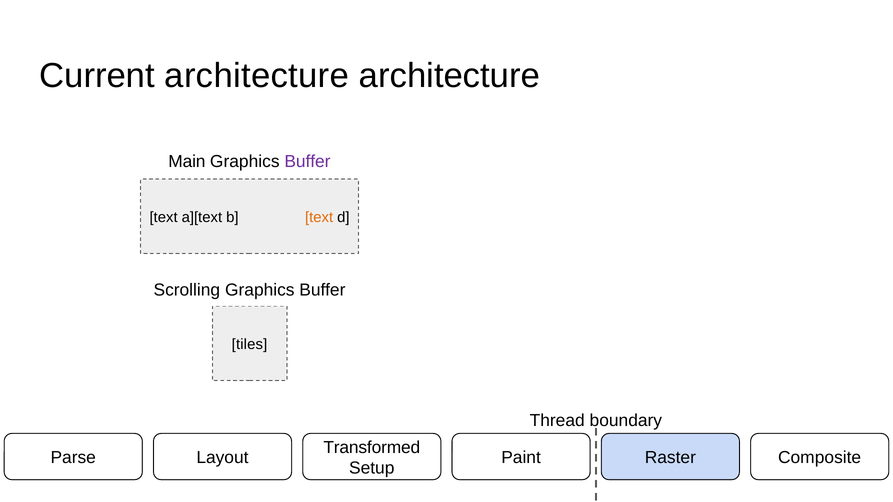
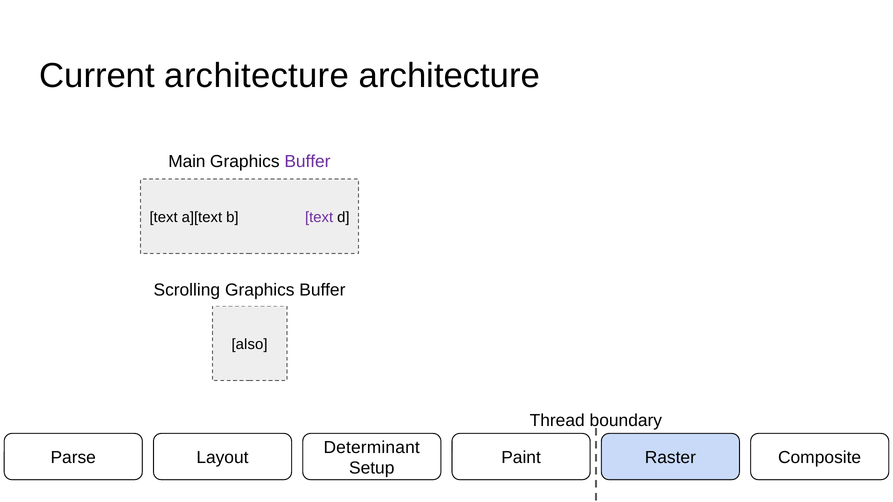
text colour: orange -> purple (319, 217)
tiles: tiles -> also (250, 345)
Transformed: Transformed -> Determinant (372, 448)
